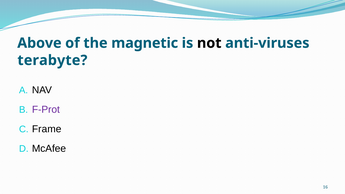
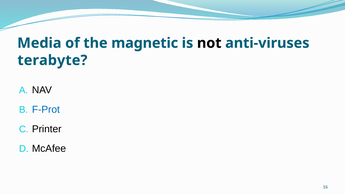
Above: Above -> Media (39, 43)
F-Prot colour: purple -> blue (46, 109)
Frame: Frame -> Printer (47, 129)
